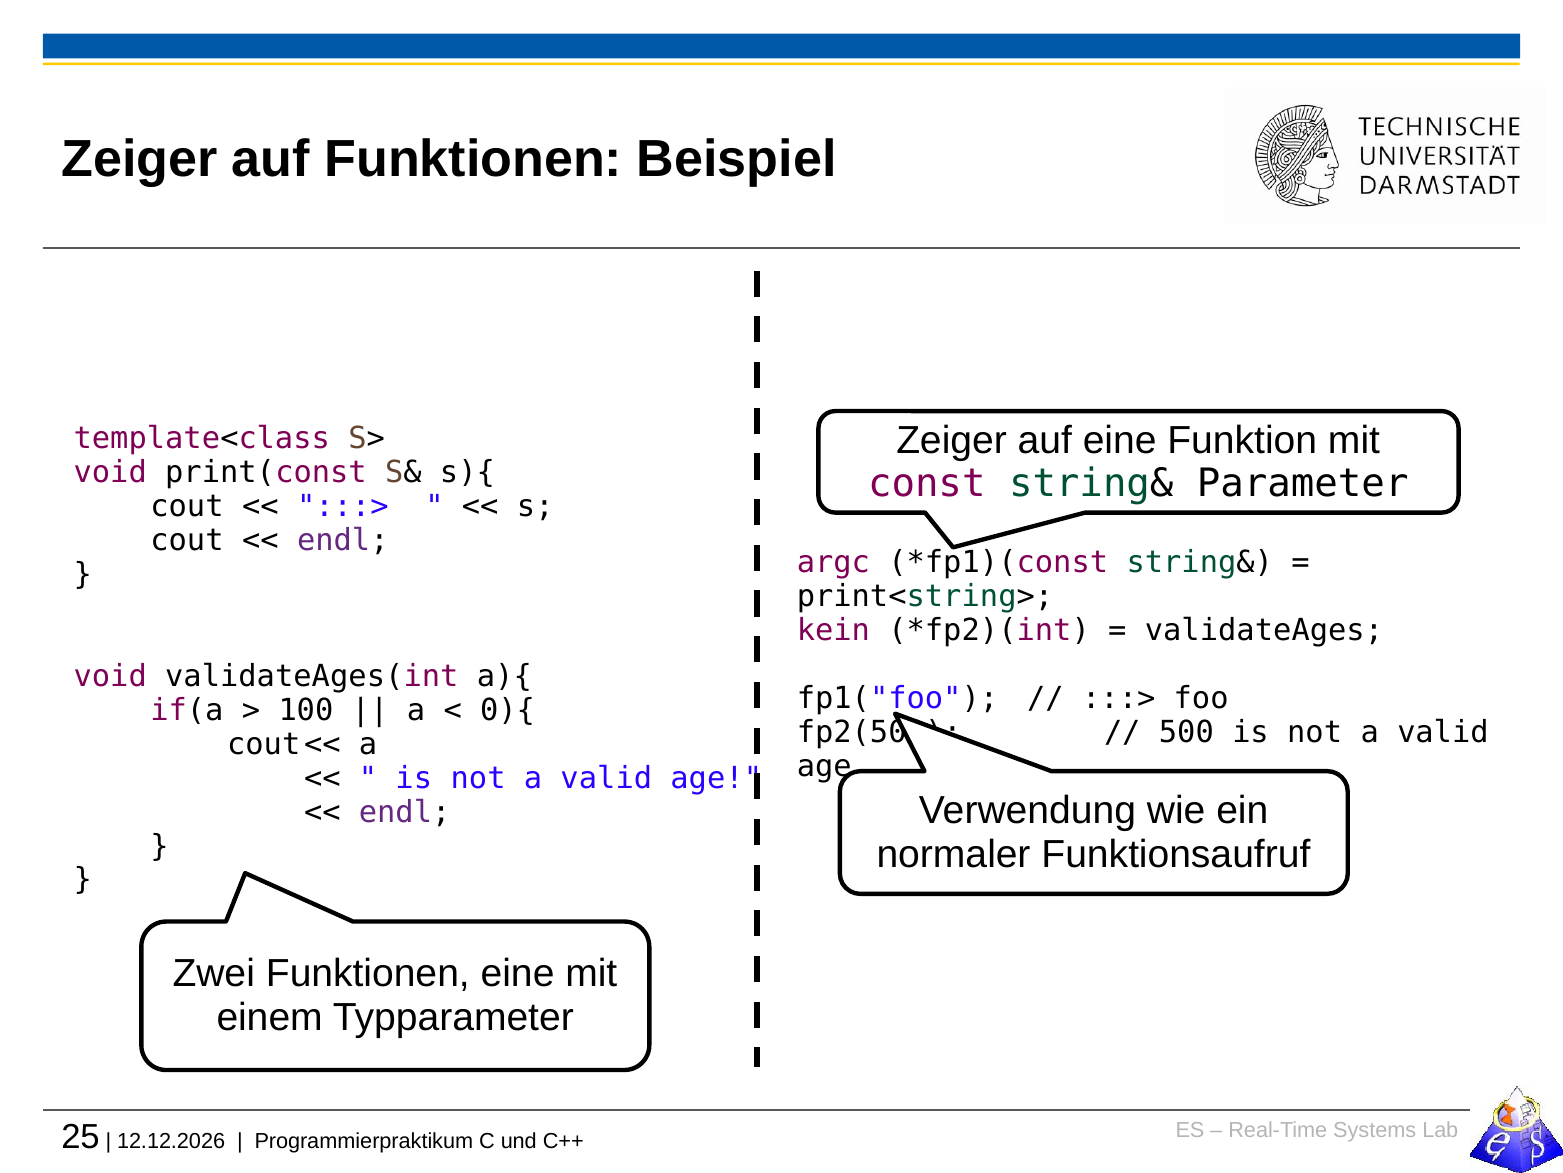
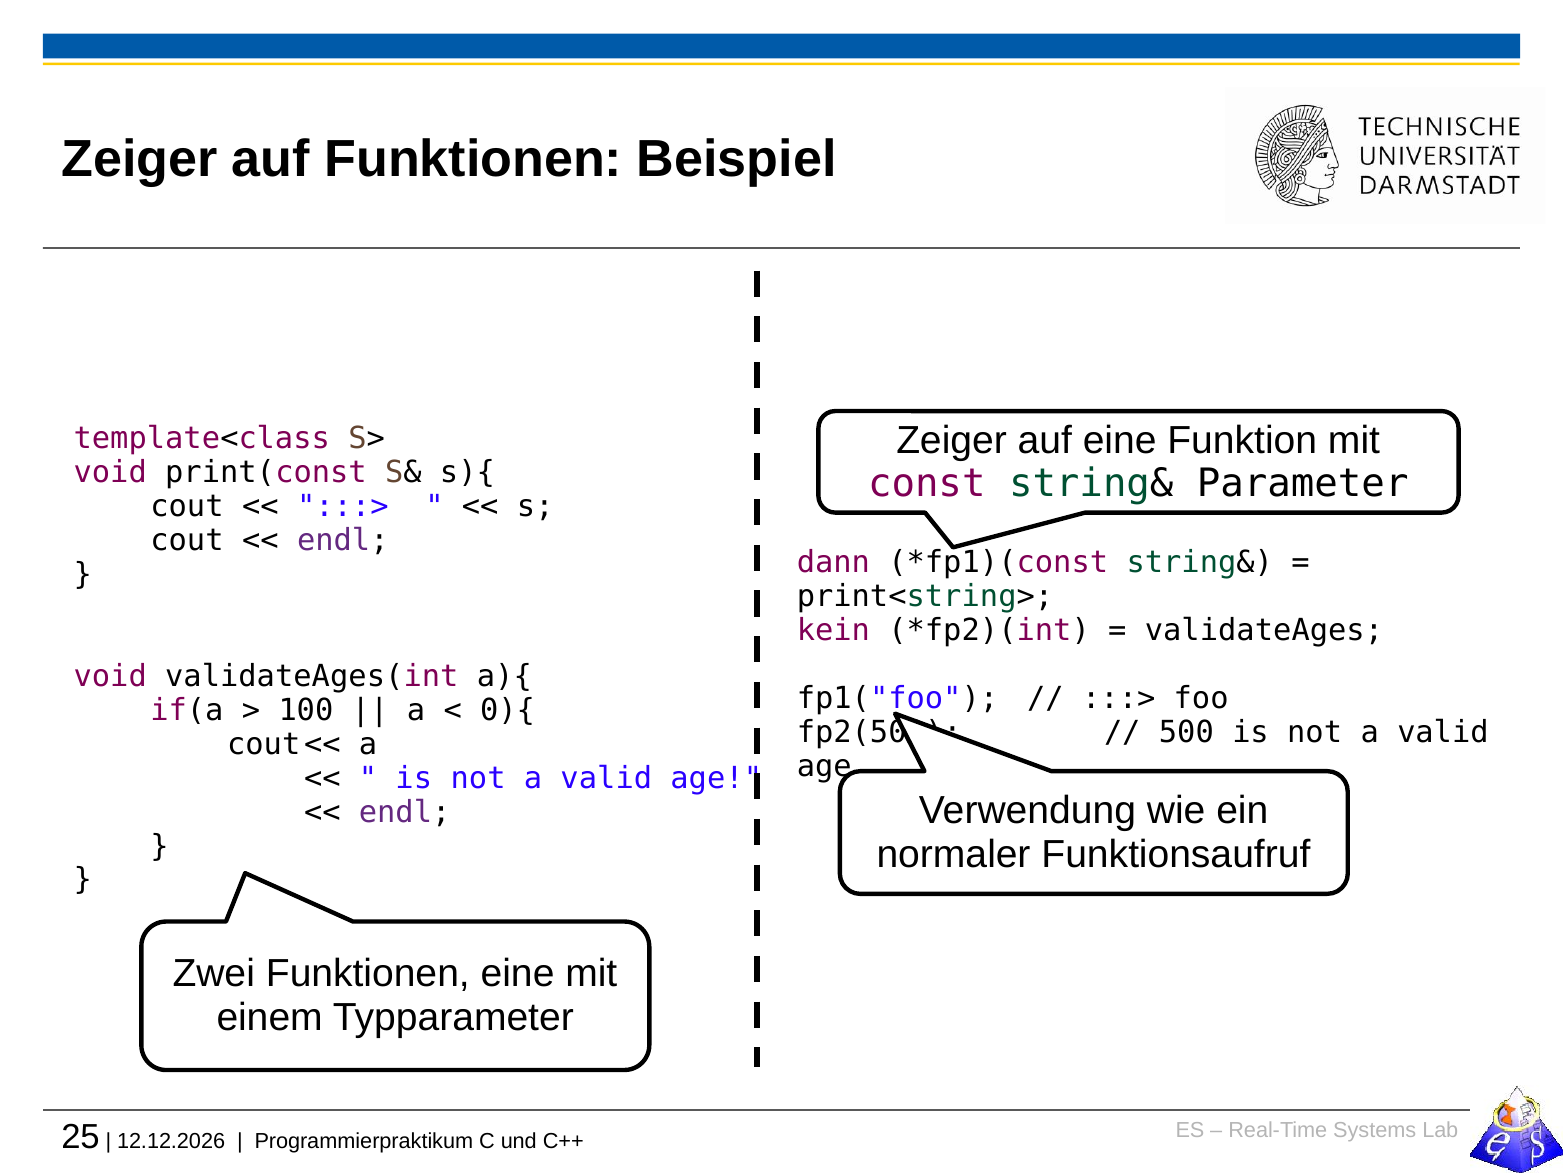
argc: argc -> dann (833, 562)
